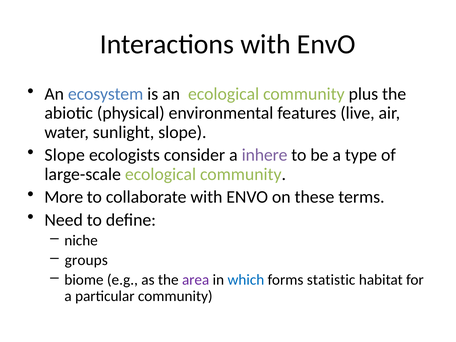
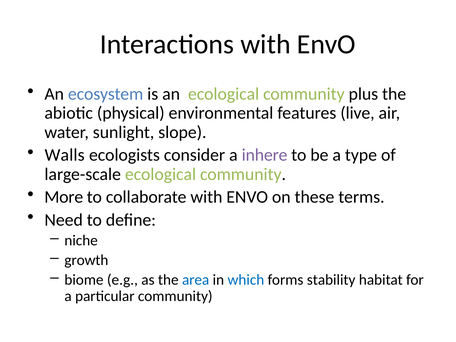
Slope: Slope -> Walls (65, 155)
groups: groups -> growth (86, 260)
area colour: purple -> blue (196, 280)
statistic: statistic -> stability (331, 280)
